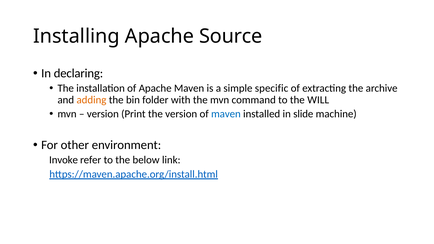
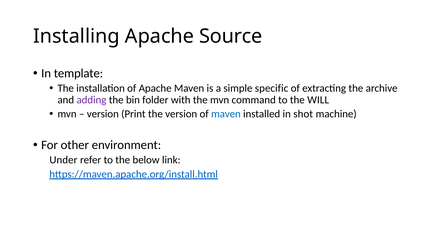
declaring: declaring -> template (78, 73)
adding colour: orange -> purple (91, 100)
slide: slide -> shot (303, 114)
Invoke: Invoke -> Under (63, 160)
